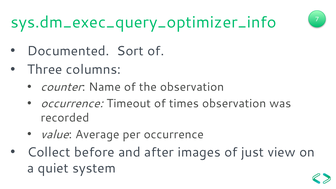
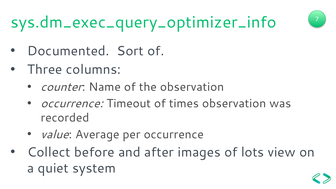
just: just -> lots (253, 152)
